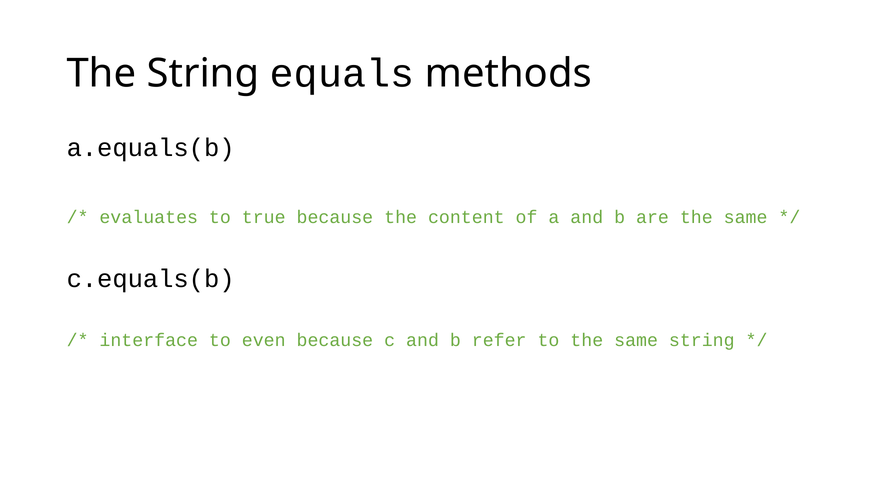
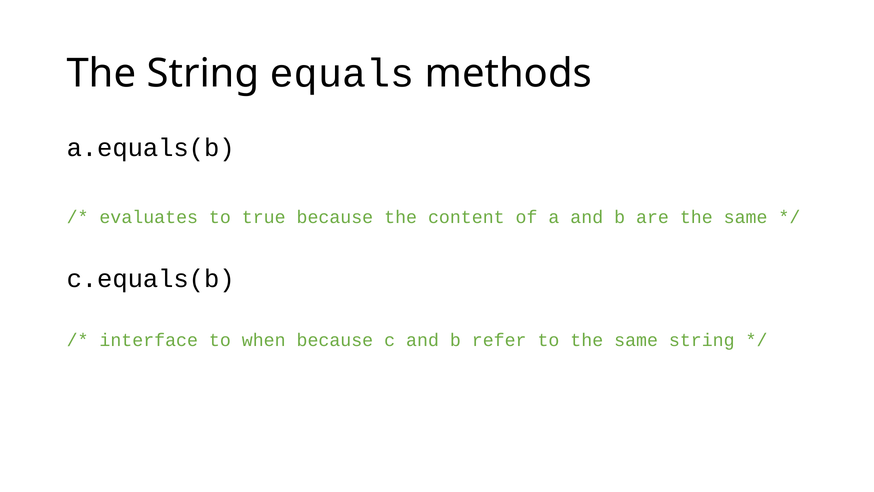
even: even -> when (264, 340)
